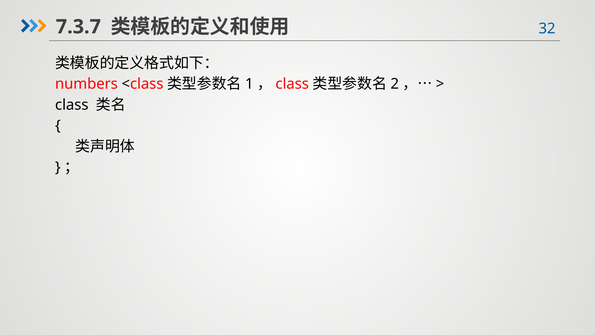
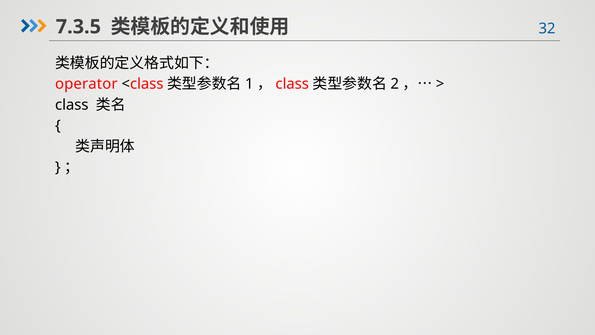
7.3.7: 7.3.7 -> 7.3.5 (78, 27)
numbers: numbers -> operator (86, 84)
